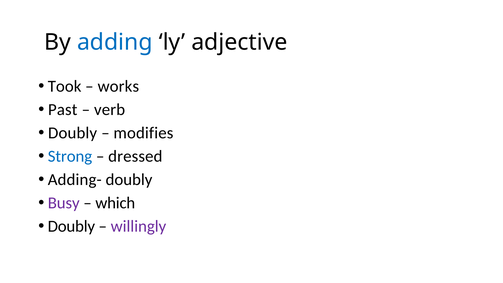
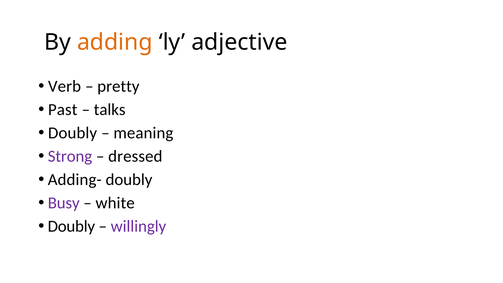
adding colour: blue -> orange (115, 42)
Took: Took -> Verb (65, 86)
works: works -> pretty (118, 86)
verb: verb -> talks (110, 110)
modifies: modifies -> meaning (143, 133)
Strong colour: blue -> purple (70, 156)
which: which -> white (115, 203)
